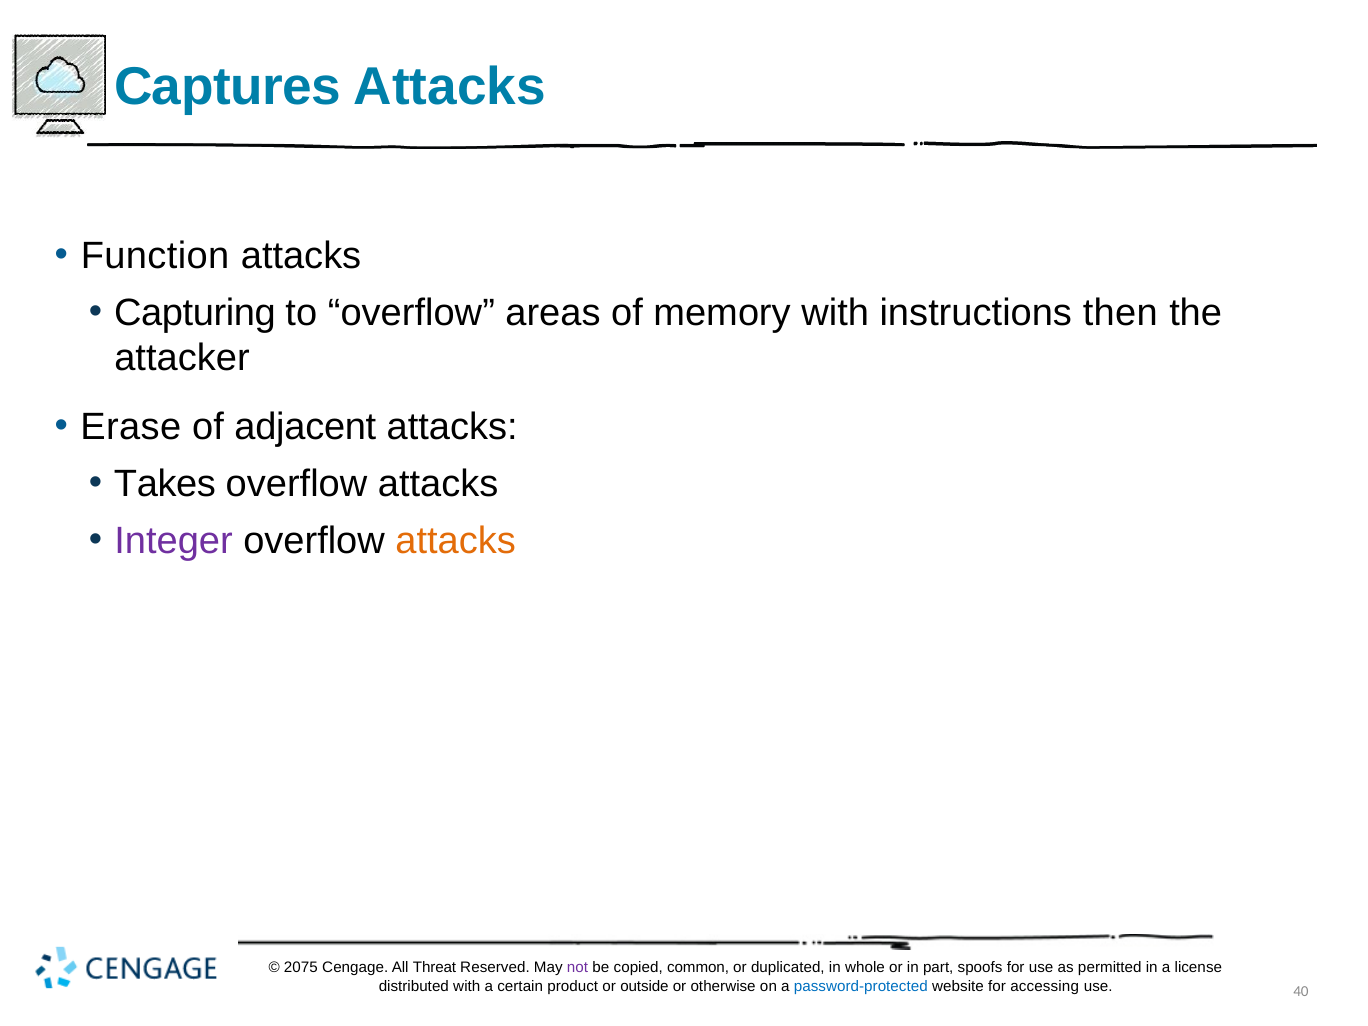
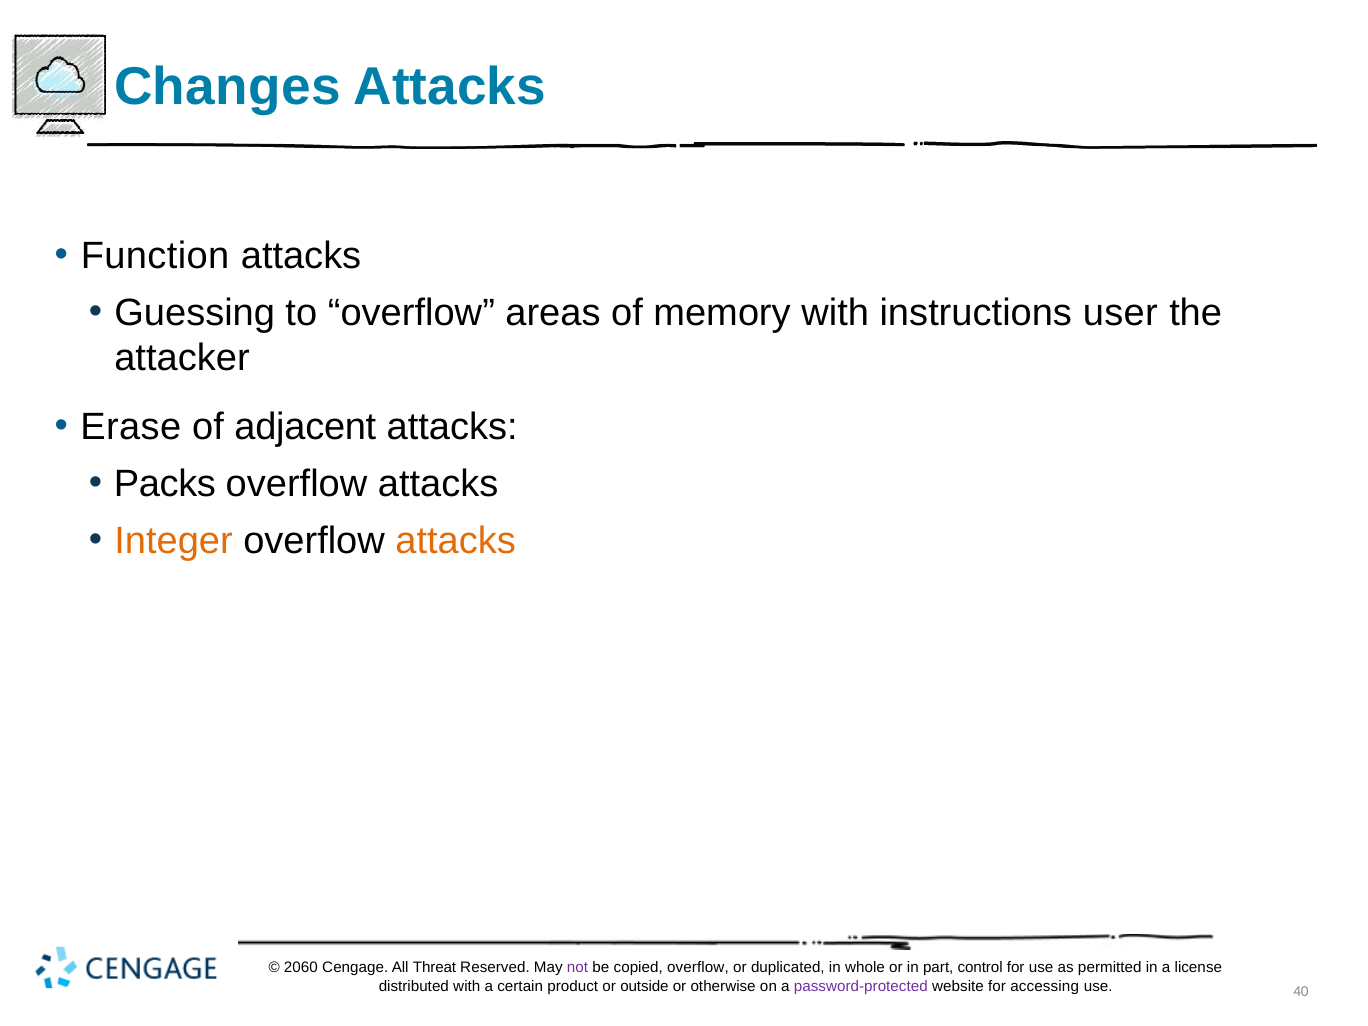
Captures: Captures -> Changes (227, 87)
Capturing: Capturing -> Guessing (195, 313)
then: then -> user (1120, 313)
Takes: Takes -> Packs (165, 484)
Integer colour: purple -> orange (174, 541)
2075: 2075 -> 2060 (301, 968)
copied common: common -> overflow (698, 968)
spoofs: spoofs -> control (980, 968)
password-protected colour: blue -> purple (861, 986)
